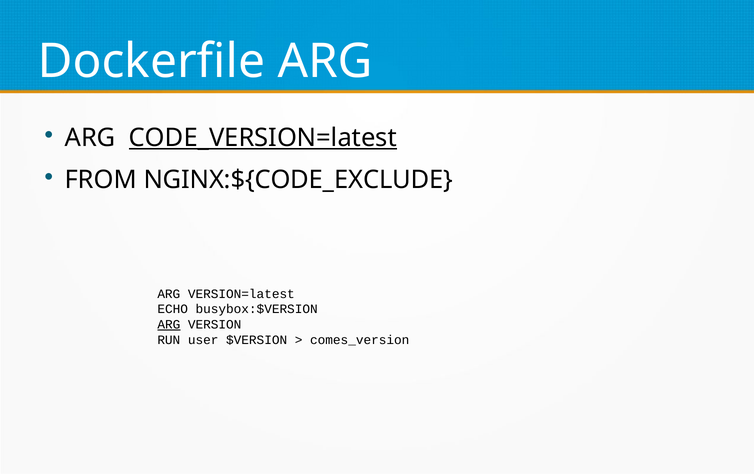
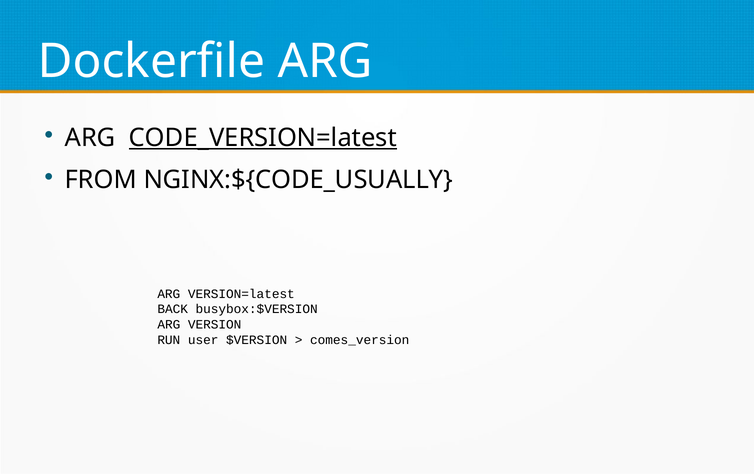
NGINX:${CODE_EXCLUDE: NGINX:${CODE_EXCLUDE -> NGINX:${CODE_USUALLY (298, 180)
ECHO: ECHO -> BACK (173, 309)
ARG underline: present -> none (169, 325)
